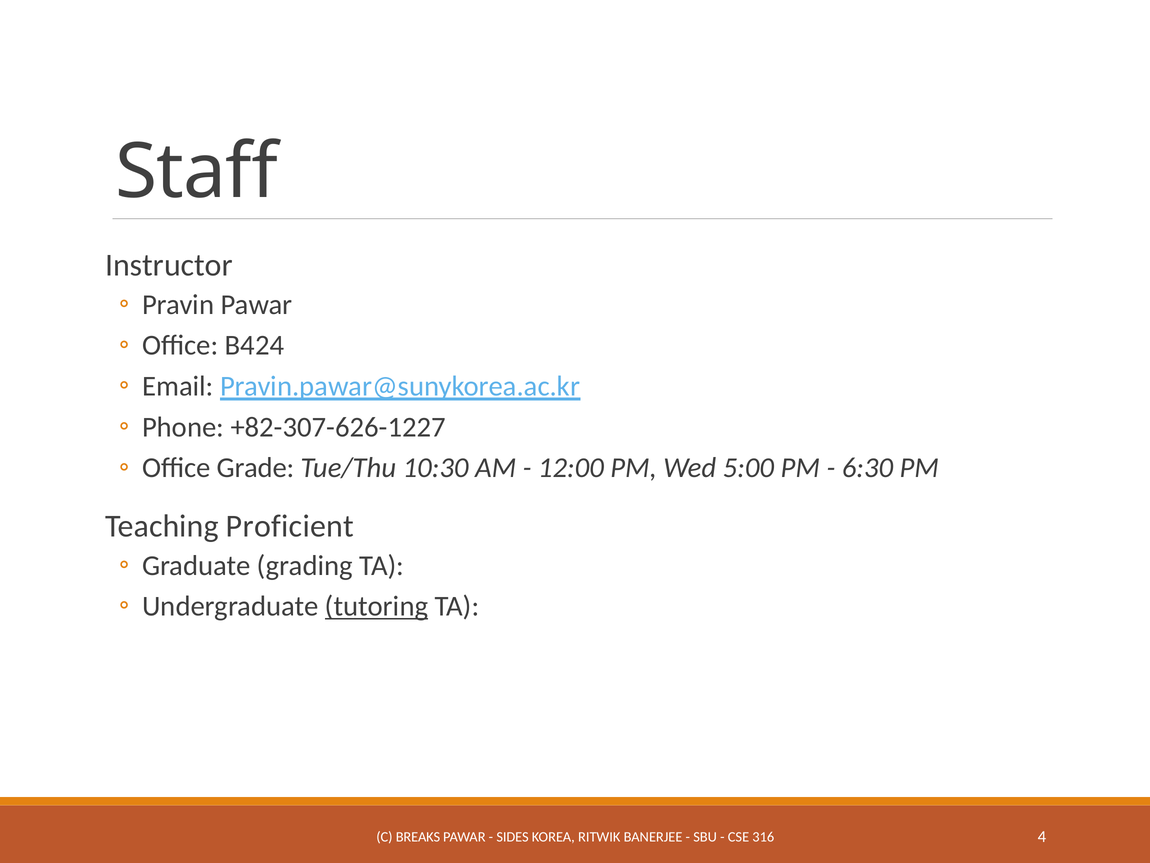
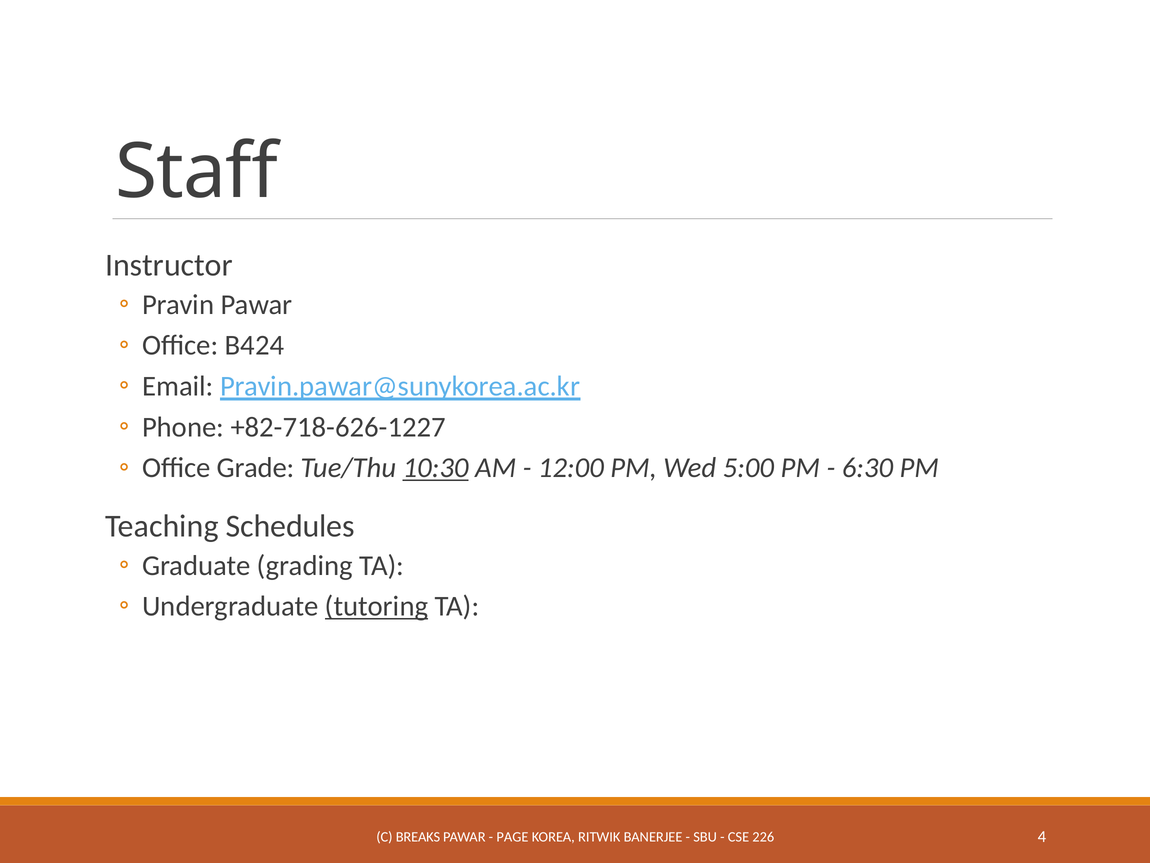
+82-307-626-1227: +82-307-626-1227 -> +82-718-626-1227 (338, 427)
10:30 underline: none -> present (436, 468)
Proficient: Proficient -> Schedules (290, 526)
SIDES: SIDES -> PAGE (512, 836)
316: 316 -> 226 (763, 836)
